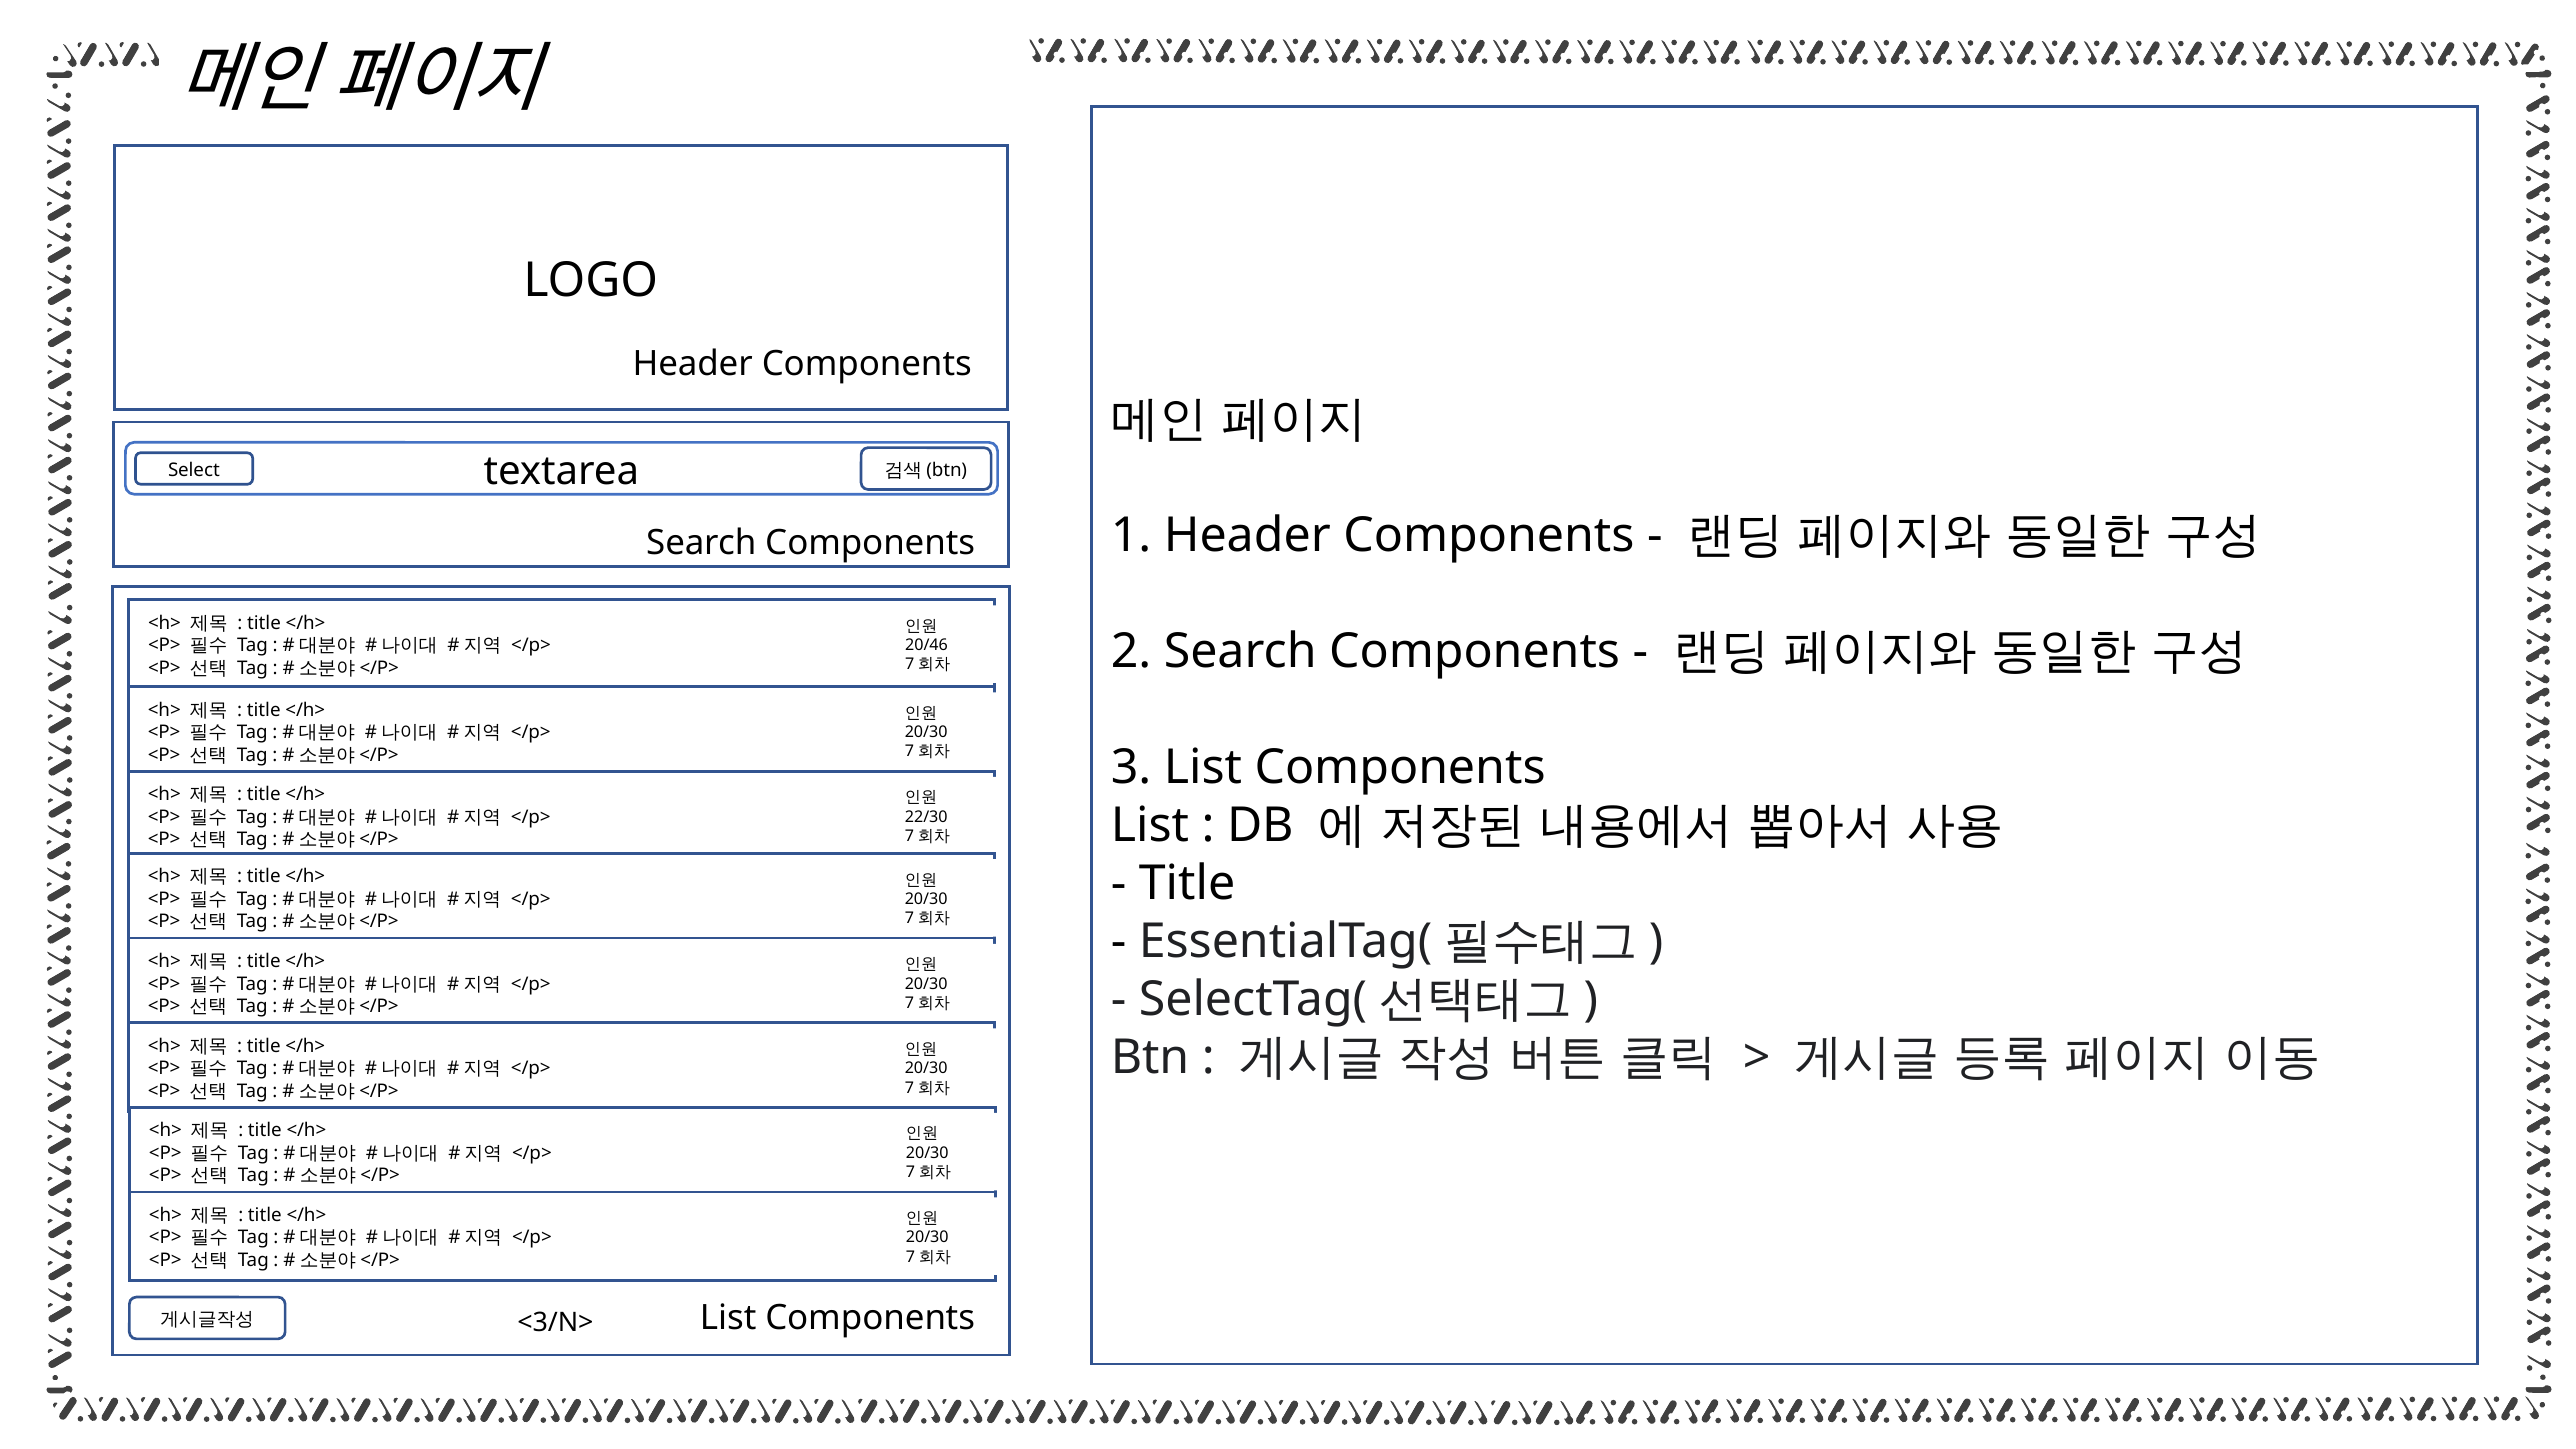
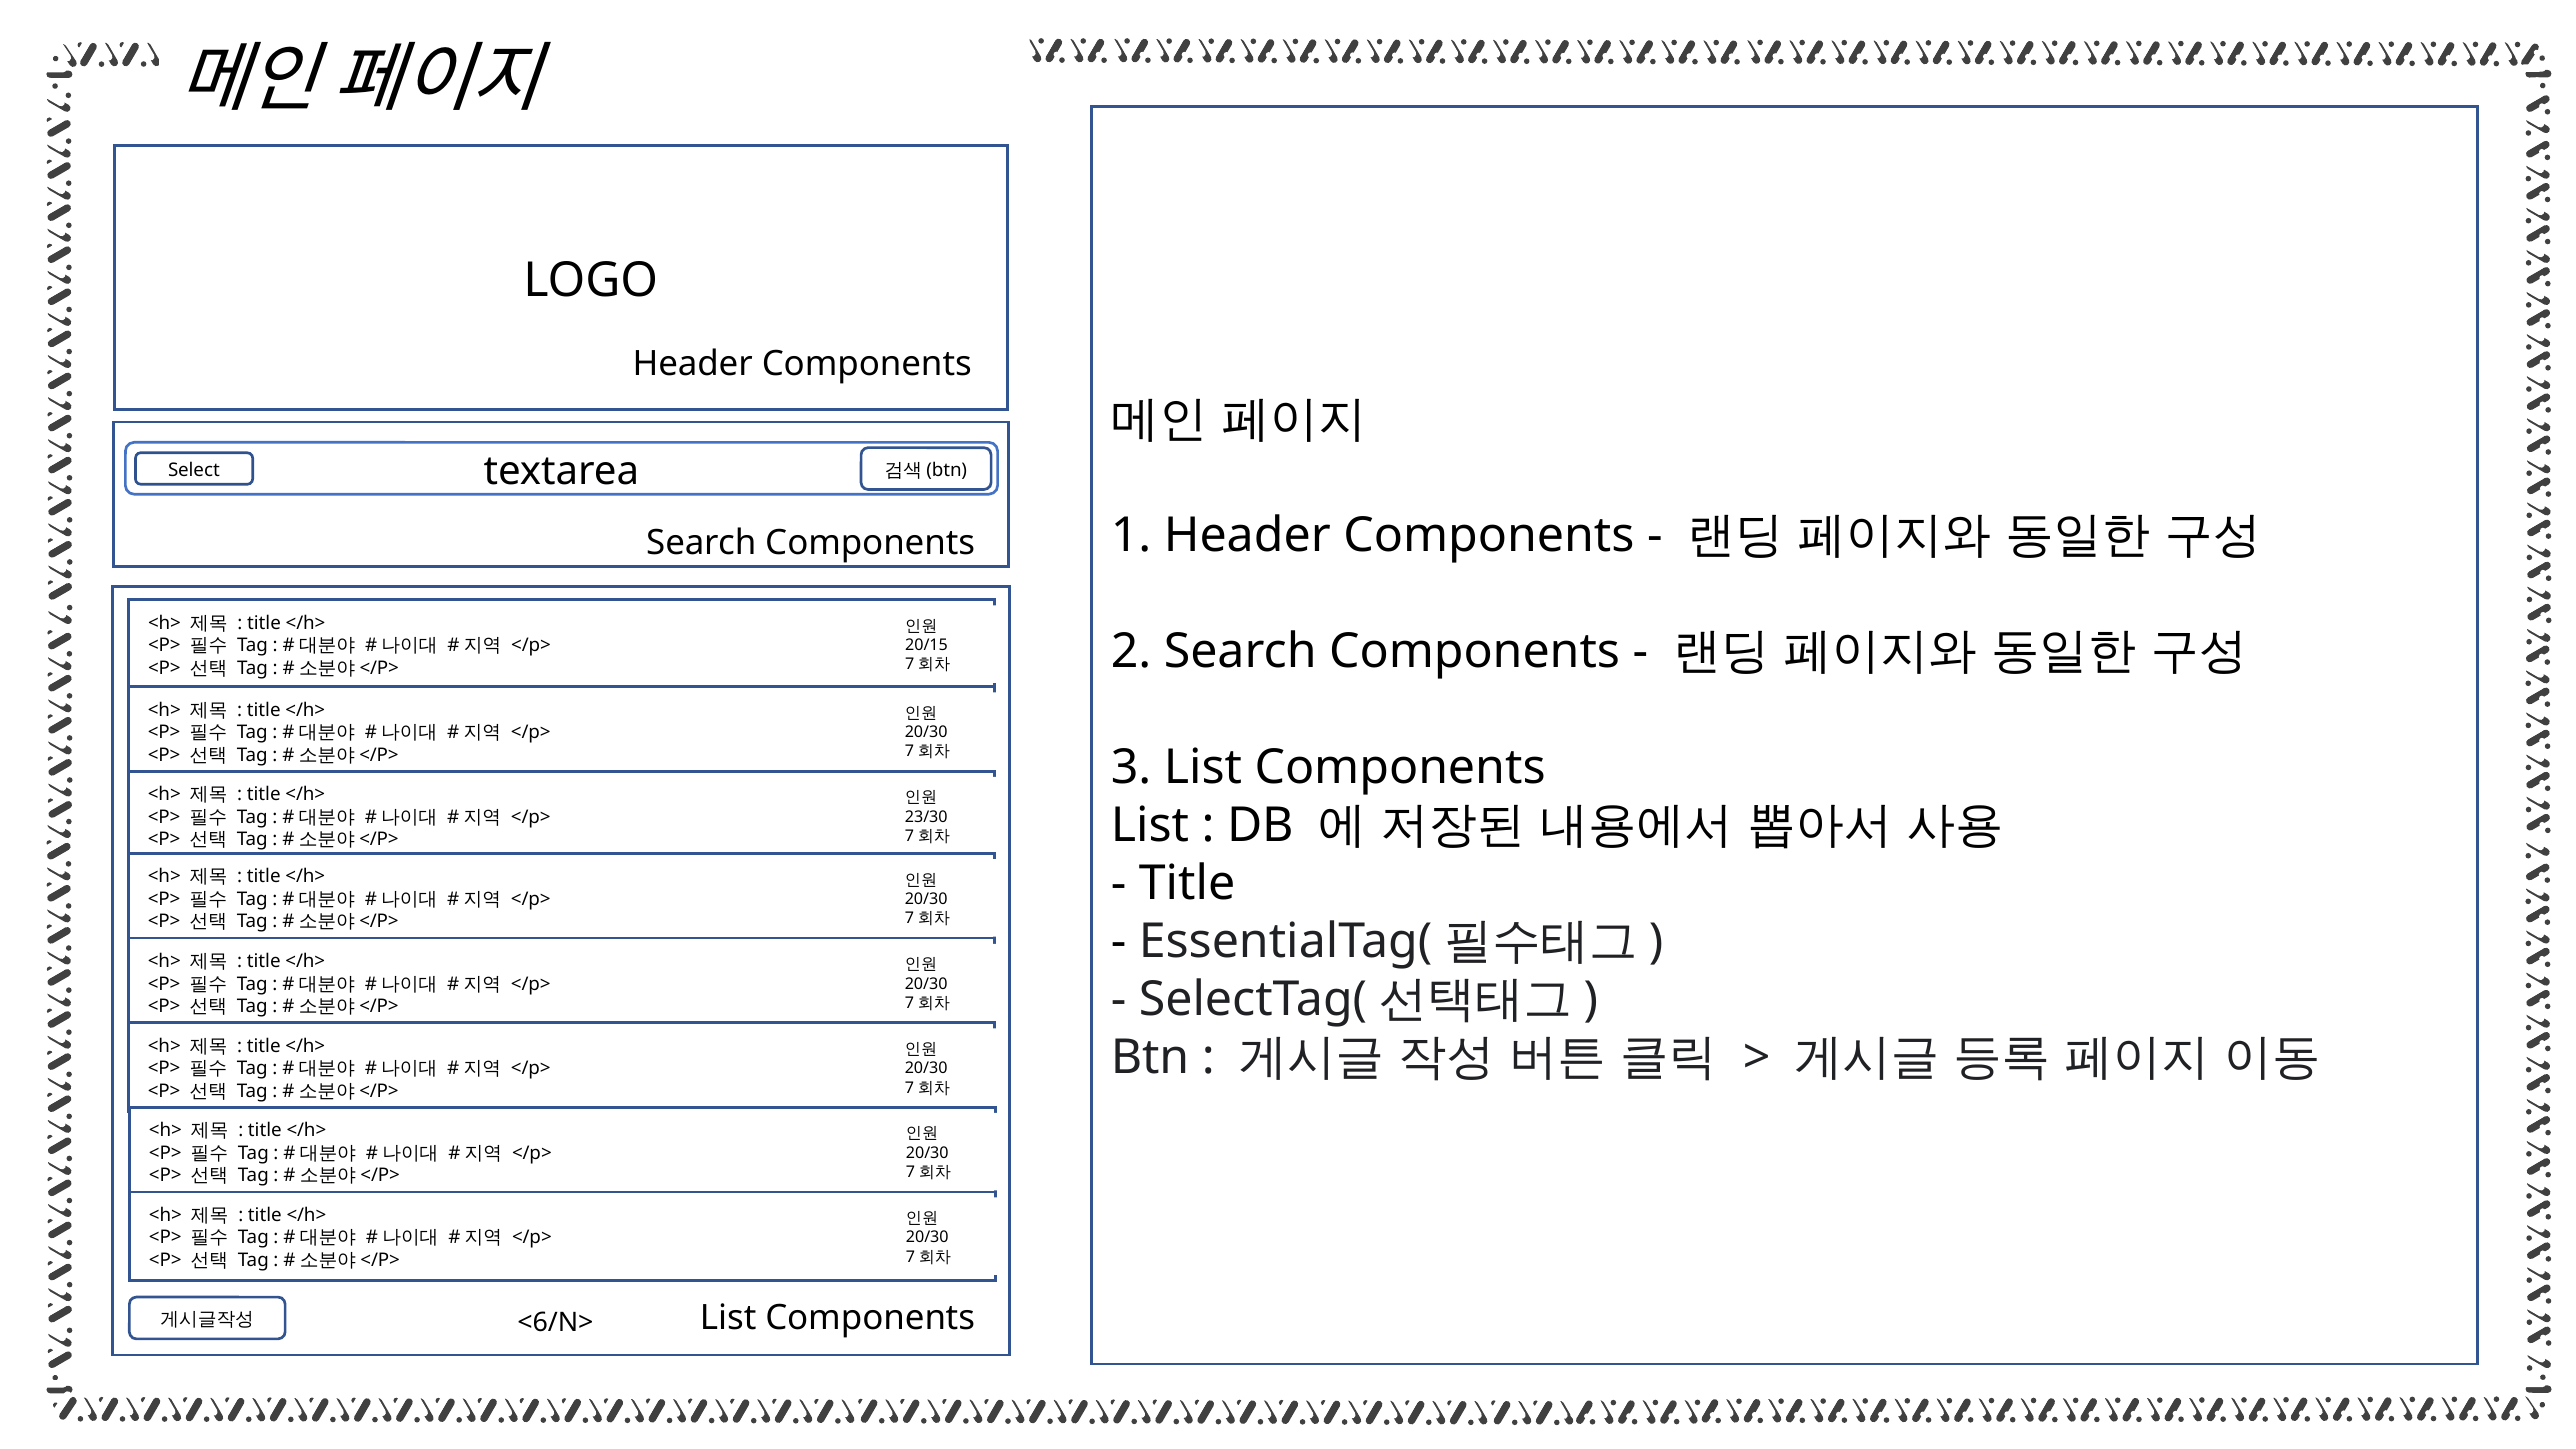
20/46: 20/46 -> 20/15 (927, 645)
22/30: 22/30 -> 23/30 (926, 817)
<3/N>: <3/N> -> <6/N> (555, 1322)
